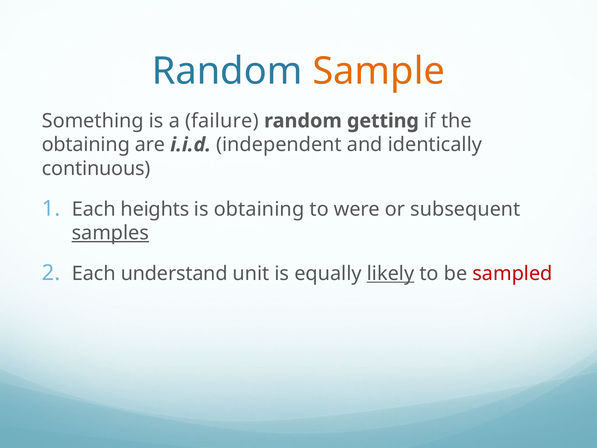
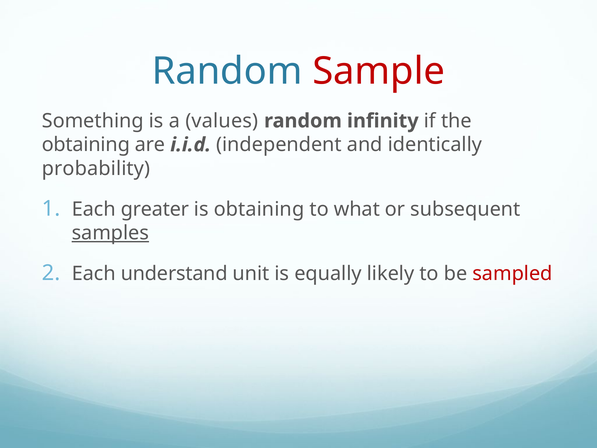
Sample colour: orange -> red (379, 71)
failure: failure -> values (222, 121)
getting: getting -> infinity (383, 121)
continuous: continuous -> probability (96, 169)
heights: heights -> greater (155, 209)
were: were -> what (357, 209)
likely underline: present -> none (391, 273)
